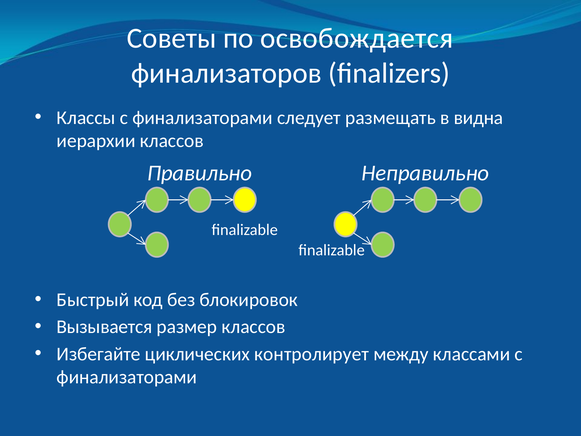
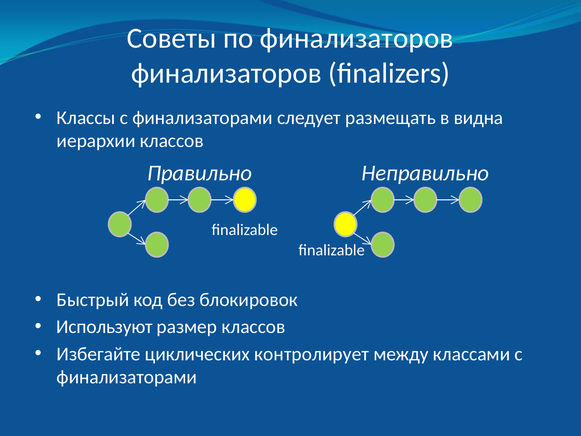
по освобождается: освобождается -> финализаторов (357, 38)
Вызывается: Вызывается -> Используют (105, 327)
